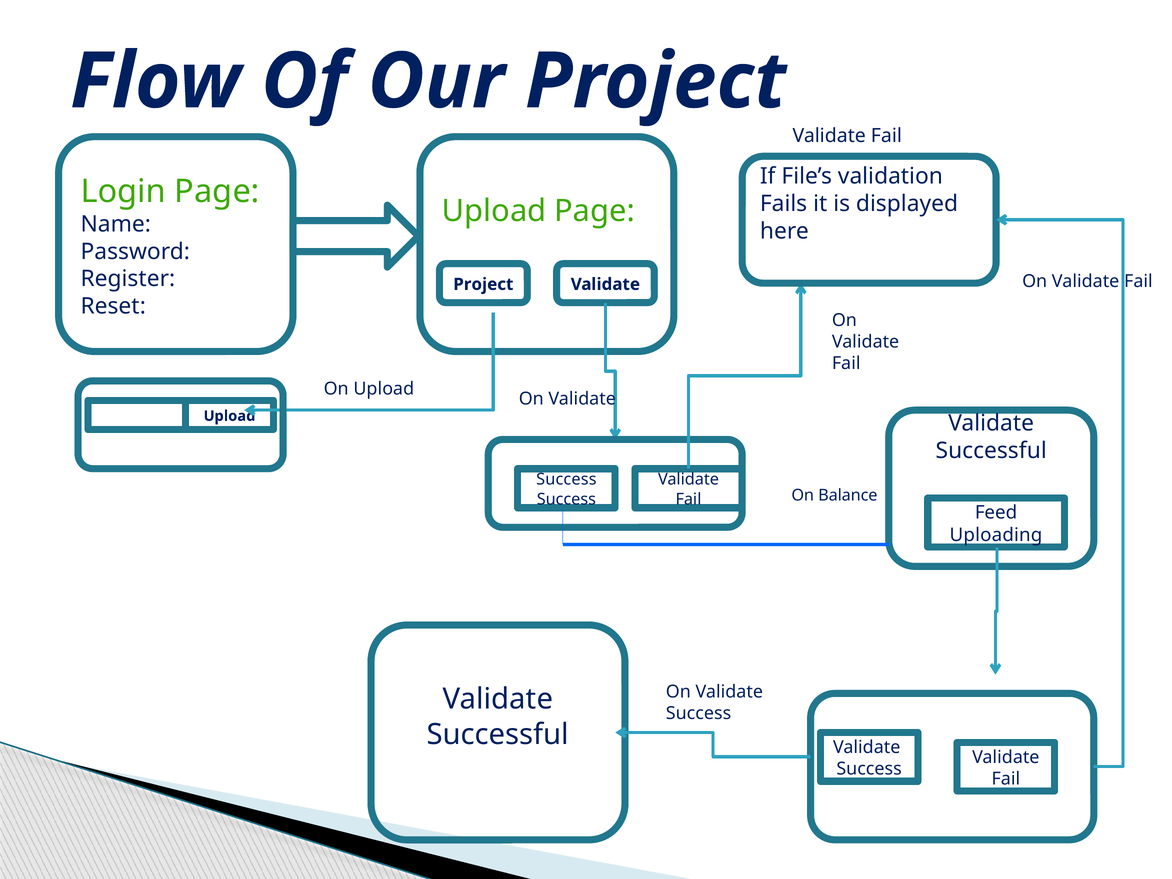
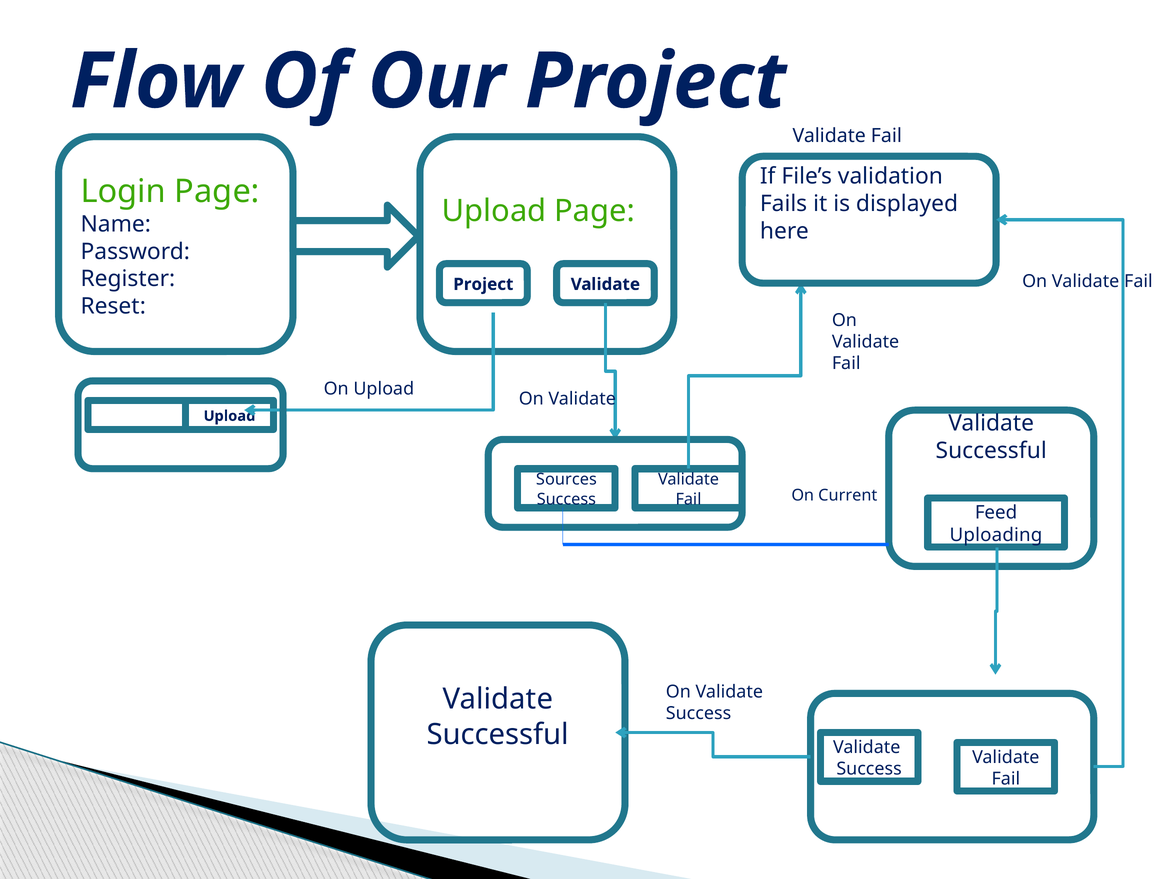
Success: Success -> Sources (566, 480)
Balance: Balance -> Current (848, 495)
